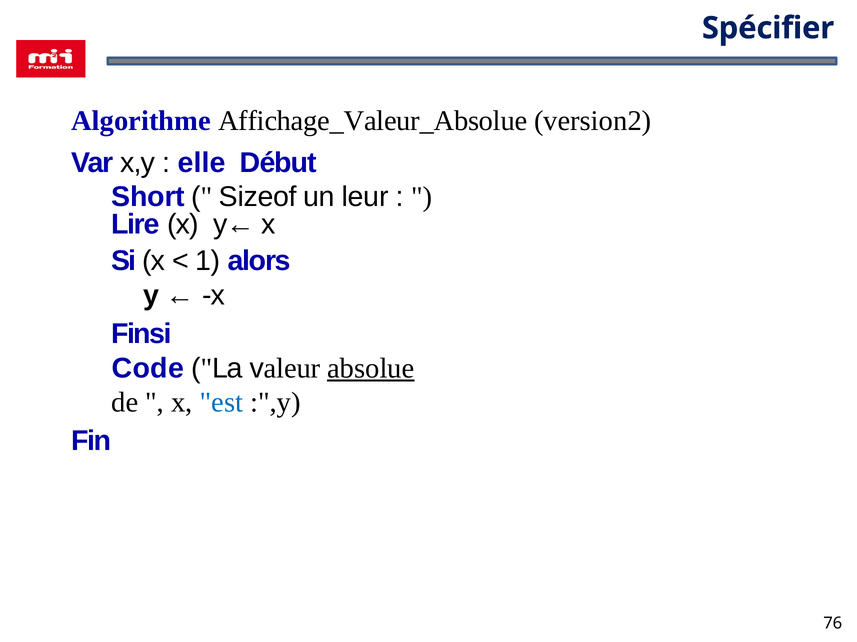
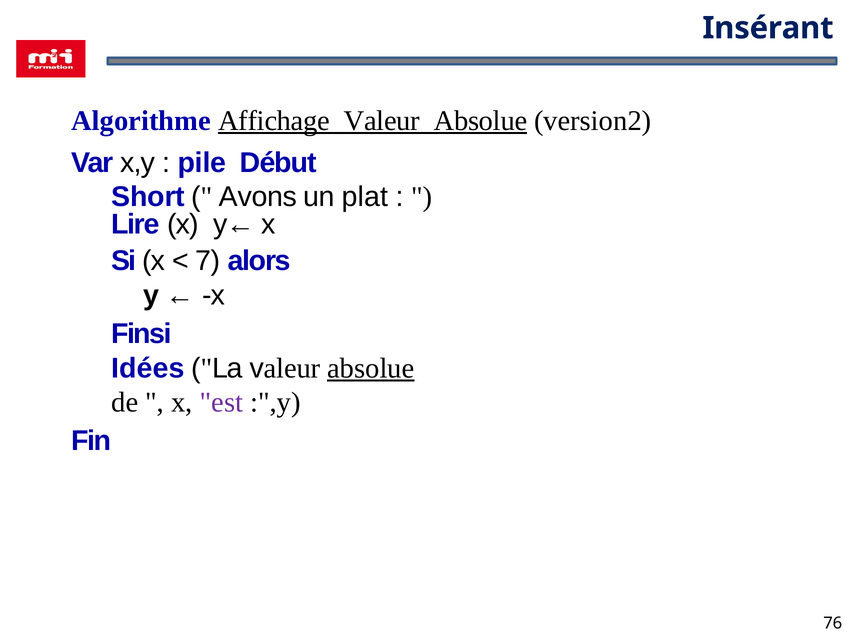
Spécifier: Spécifier -> Insérant (768, 28)
Affichage_Valeur_Absolue underline: none -> present (373, 121)
elle: elle -> pile (202, 163)
Sizeof: Sizeof -> Avons (258, 197)
leur: leur -> plat (365, 197)
1: 1 -> 7 (208, 261)
Code: Code -> Idées (148, 369)
est colour: blue -> purple (221, 403)
